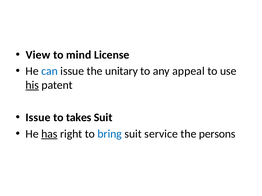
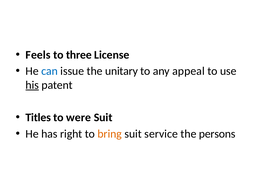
View: View -> Feels (38, 55)
mind: mind -> three (79, 55)
Issue: Issue -> Titles (38, 118)
takes: takes -> were (79, 118)
has underline: present -> none (49, 134)
bring colour: blue -> orange (110, 134)
